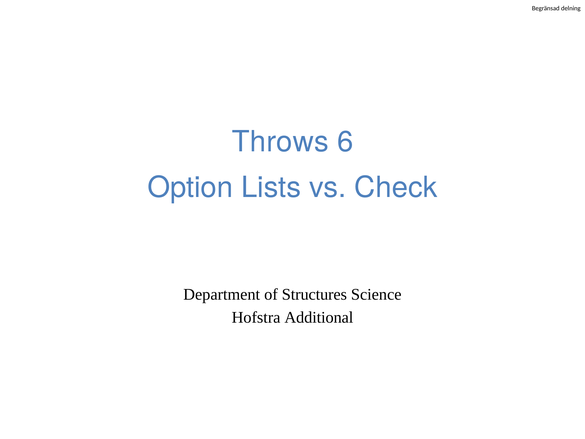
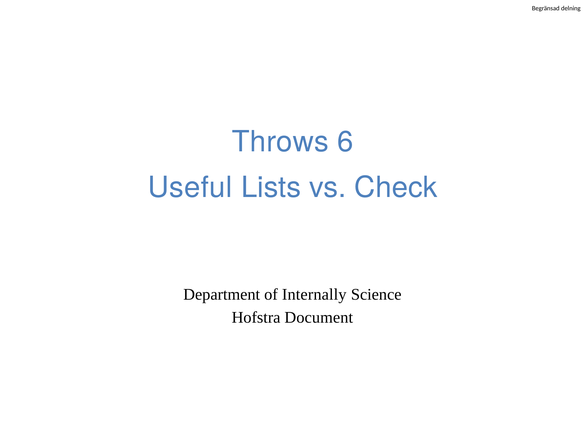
Option: Option -> Useful (190, 187)
Structures: Structures -> Internally (314, 294)
Additional: Additional -> Document (319, 317)
